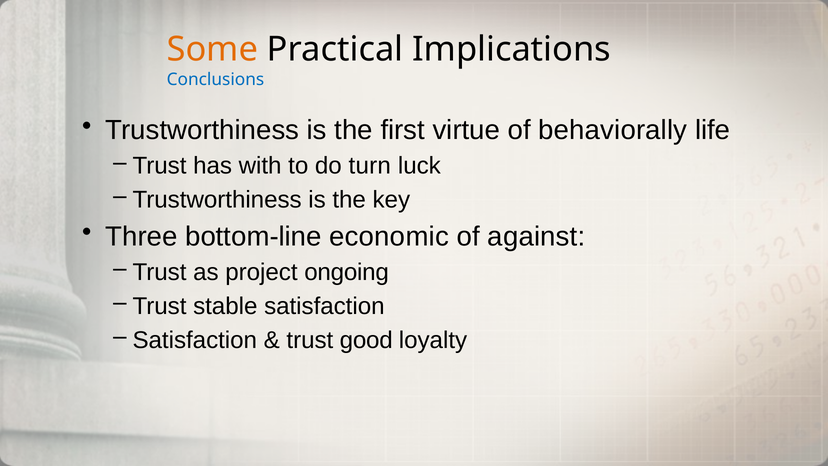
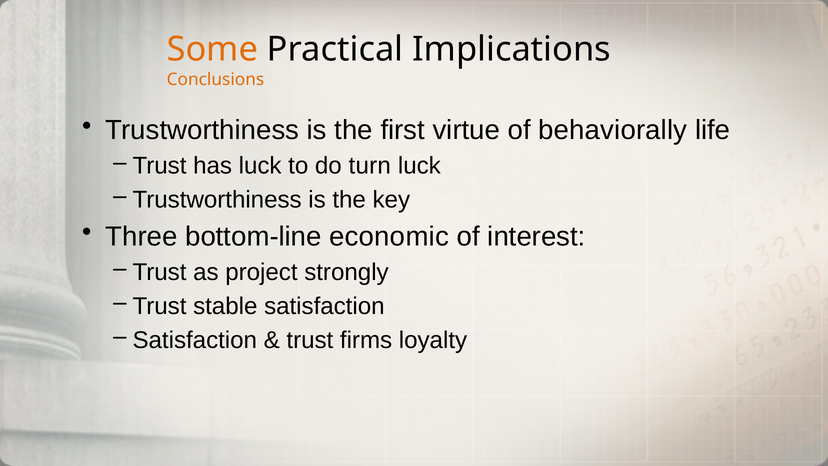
Conclusions colour: blue -> orange (215, 79)
has with: with -> luck (260, 166)
against: against -> interest (537, 237)
ongoing: ongoing -> strongly (346, 272)
good: good -> firms (366, 340)
